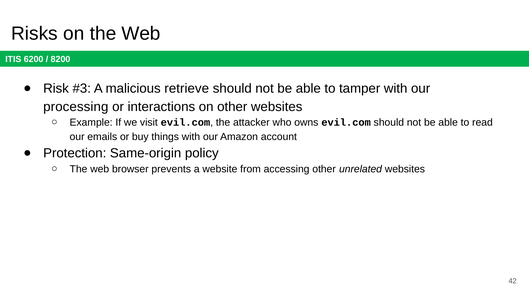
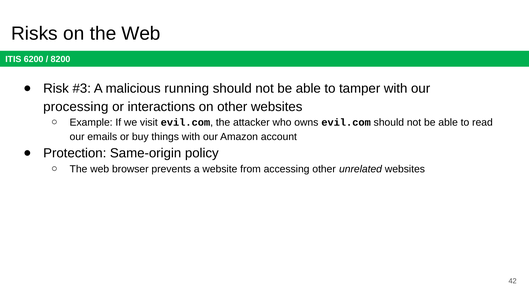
retrieve: retrieve -> running (187, 89)
